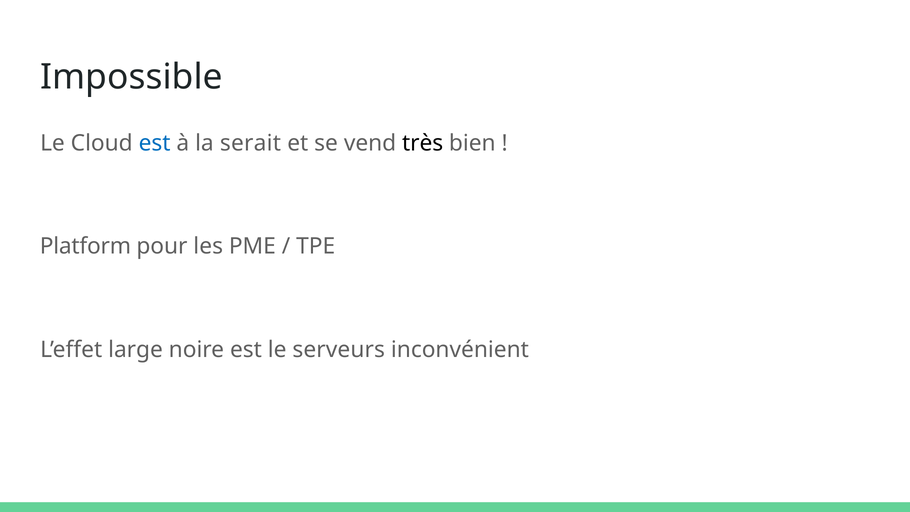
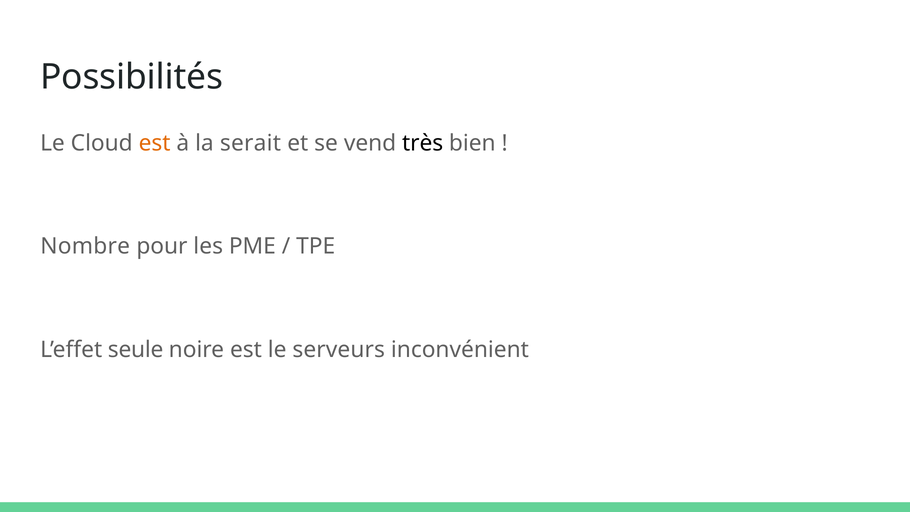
Impossible: Impossible -> Possibilités (132, 77)
est colour: blue -> orange (155, 143)
Platform: Platform -> Nombre (85, 246)
large: large -> seule (136, 349)
